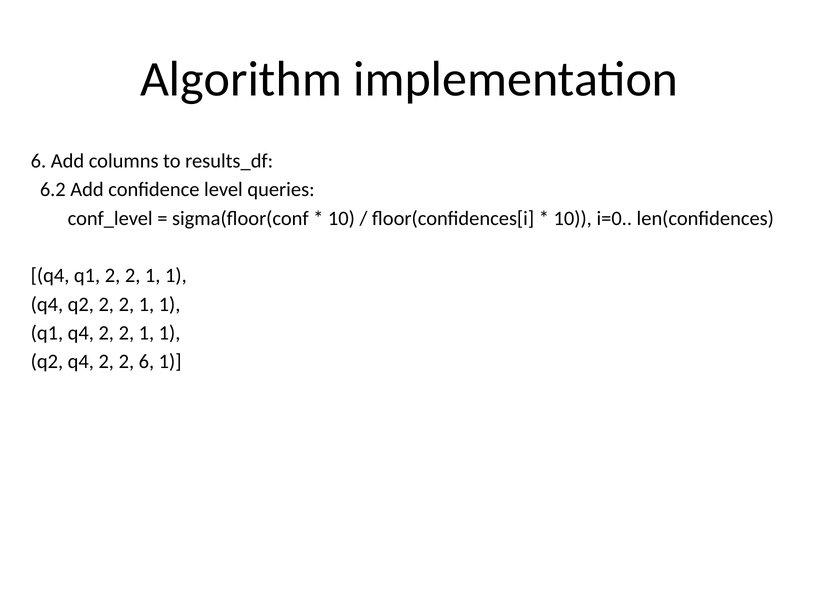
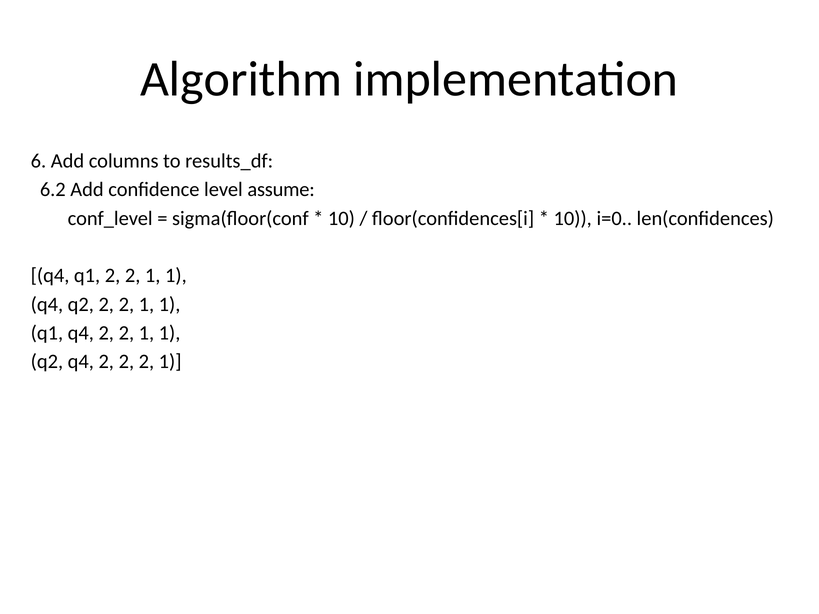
queries: queries -> assume (281, 190)
2 2 6: 6 -> 2 (146, 362)
